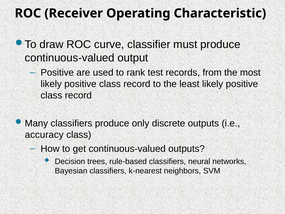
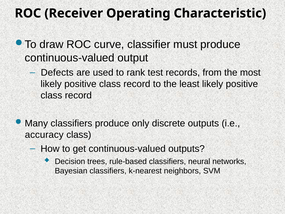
Positive: Positive -> Defects (57, 73)
